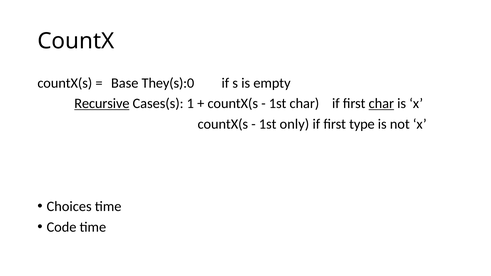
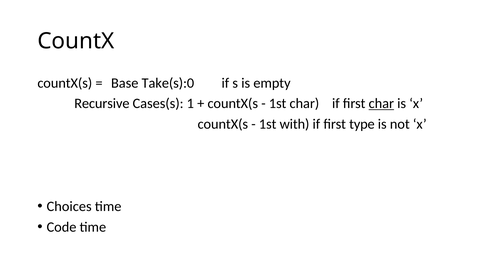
They(s):0: They(s):0 -> Take(s):0 (168, 83)
Recursive underline: present -> none (102, 104)
only: only -> with (294, 124)
